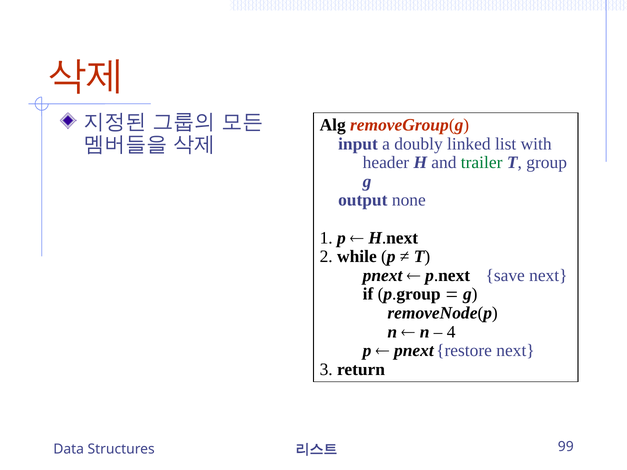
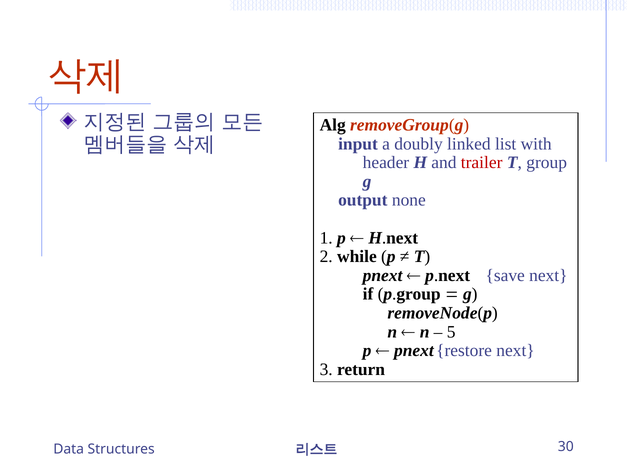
trailer colour: green -> red (482, 163)
4: 4 -> 5 (451, 332)
99: 99 -> 30 (566, 447)
